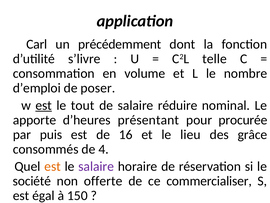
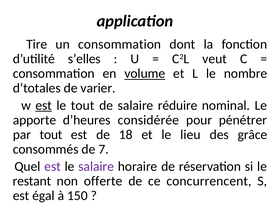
Carl: Carl -> Tire (37, 44)
un précédemment: précédemment -> consommation (120, 44)
s’livre: s’livre -> s’elles (84, 59)
telle: telle -> veut (215, 59)
volume underline: none -> present (145, 73)
d’emploi: d’emploi -> d’totales (37, 88)
poser: poser -> varier (98, 88)
présentant: présentant -> considérée (148, 120)
procurée: procurée -> pénétrer (243, 120)
par puis: puis -> tout (51, 134)
16: 16 -> 18 (126, 134)
4: 4 -> 7 (104, 149)
est colour: orange -> purple (53, 166)
société: société -> restant (32, 181)
commercialiser: commercialiser -> concurrencent (209, 181)
